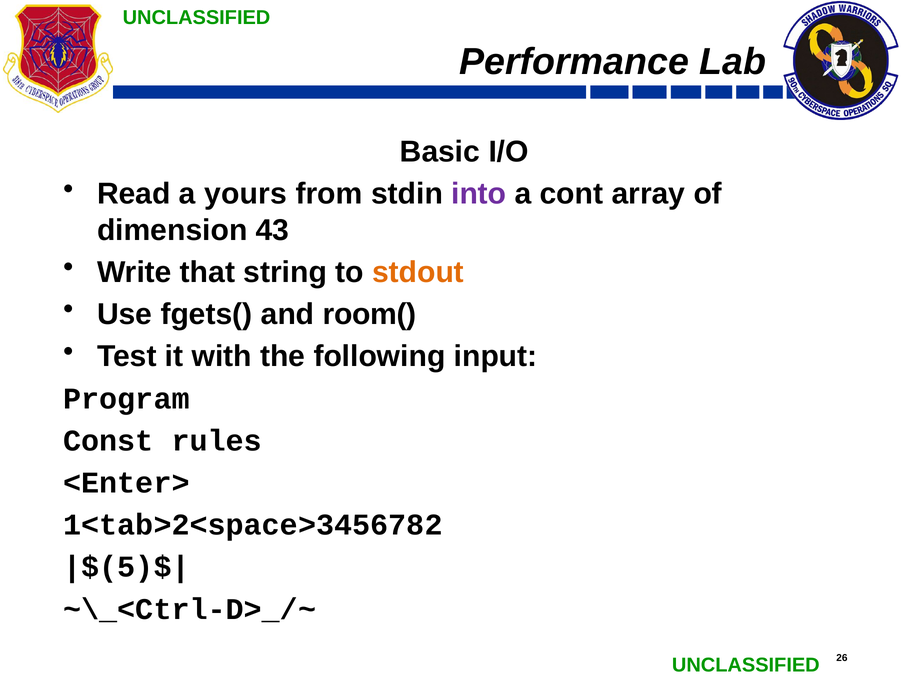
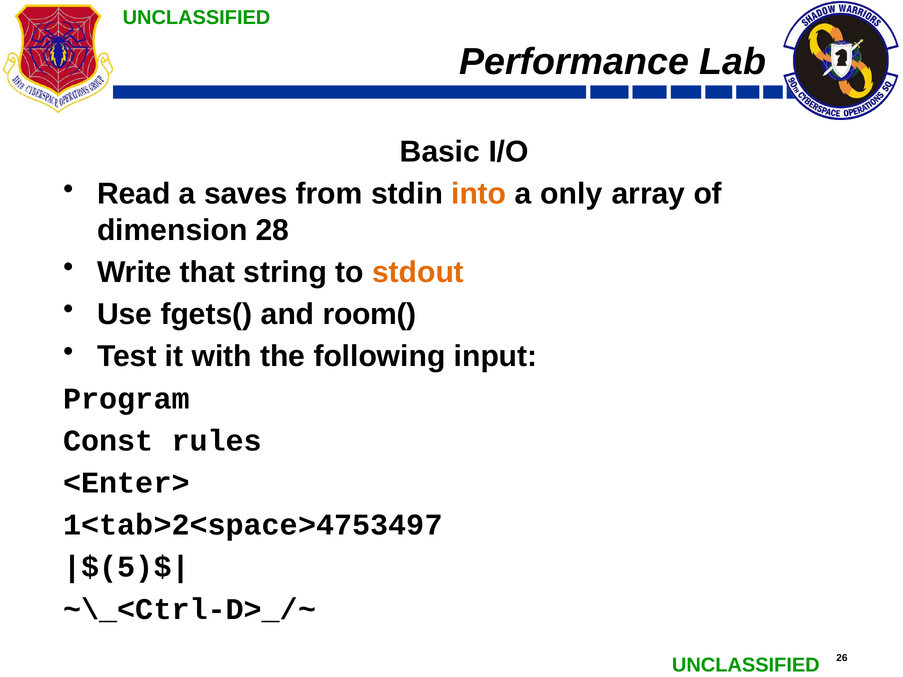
yours: yours -> saves (246, 194)
into colour: purple -> orange (479, 194)
cont: cont -> only (571, 194)
43: 43 -> 28 (272, 230)
1<tab>2<space>3456782: 1<tab>2<space>3456782 -> 1<tab>2<space>4753497 (253, 525)
